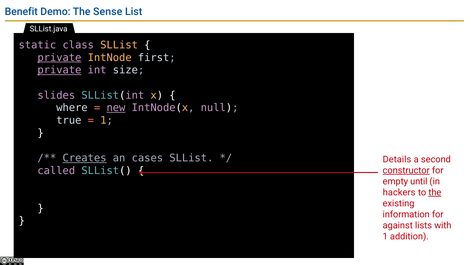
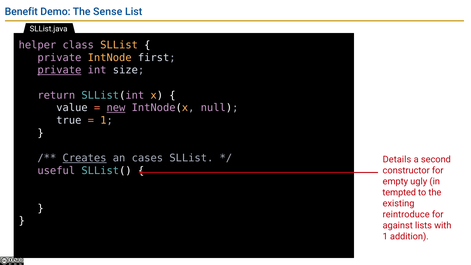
static: static -> helper (37, 45)
private underline: present -> none (59, 58)
slides: slides -> return (56, 95)
where: where -> value (72, 108)
called: called -> useful (56, 171)
constructor underline: present -> none (406, 170)
until: until -> ugly (419, 181)
hackers: hackers -> tempted (399, 192)
the underline: present -> none (435, 192)
information: information -> reintroduce (406, 214)
